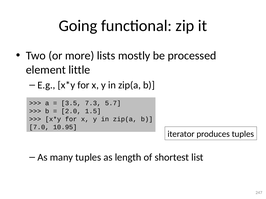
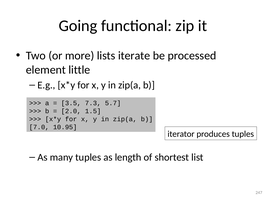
mostly: mostly -> iterate (134, 56)
